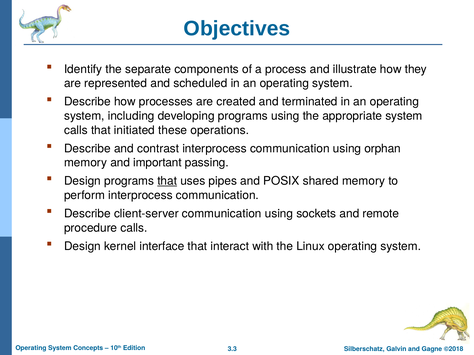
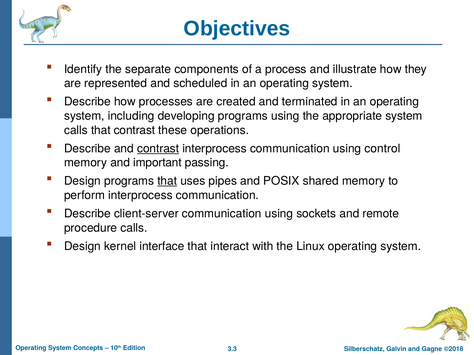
that initiated: initiated -> contrast (134, 130)
contrast underline: none -> present (158, 149)
orphan: orphan -> control (383, 149)
